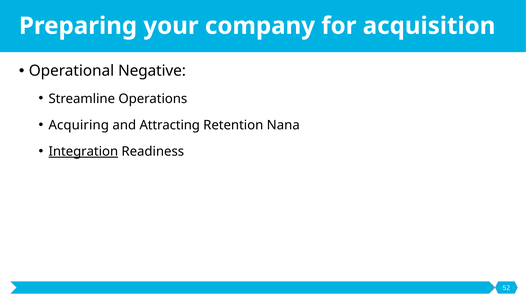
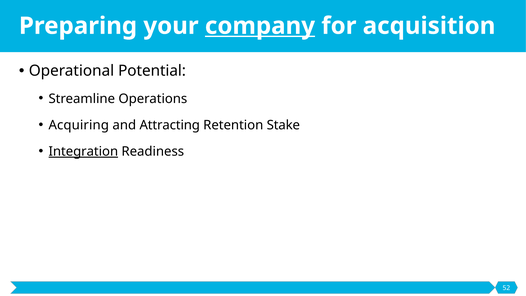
company underline: none -> present (260, 26)
Negative: Negative -> Potential (152, 71)
Nana: Nana -> Stake (283, 125)
